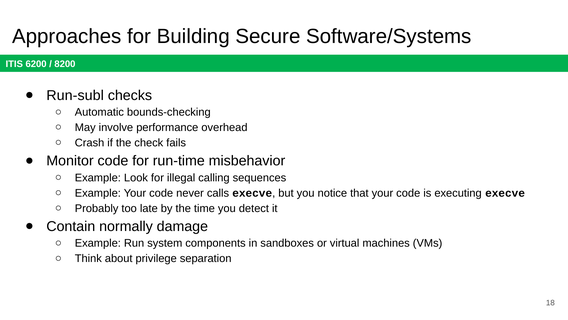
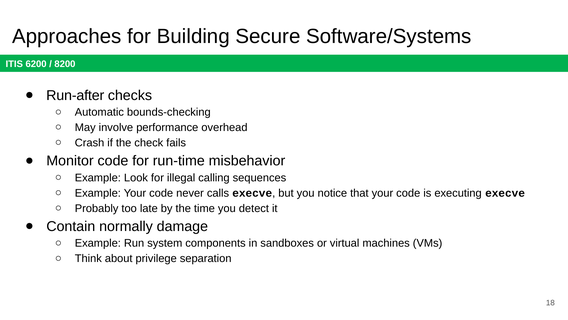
Run-subl: Run-subl -> Run-after (75, 95)
